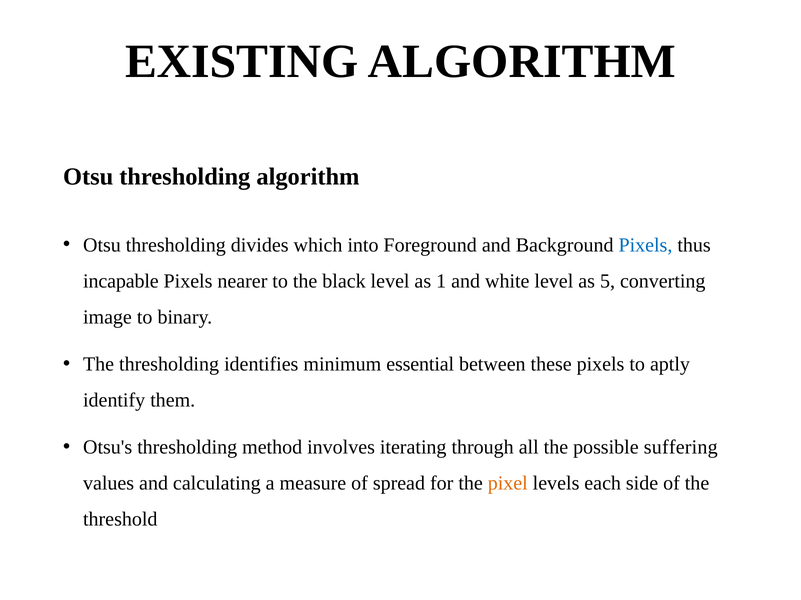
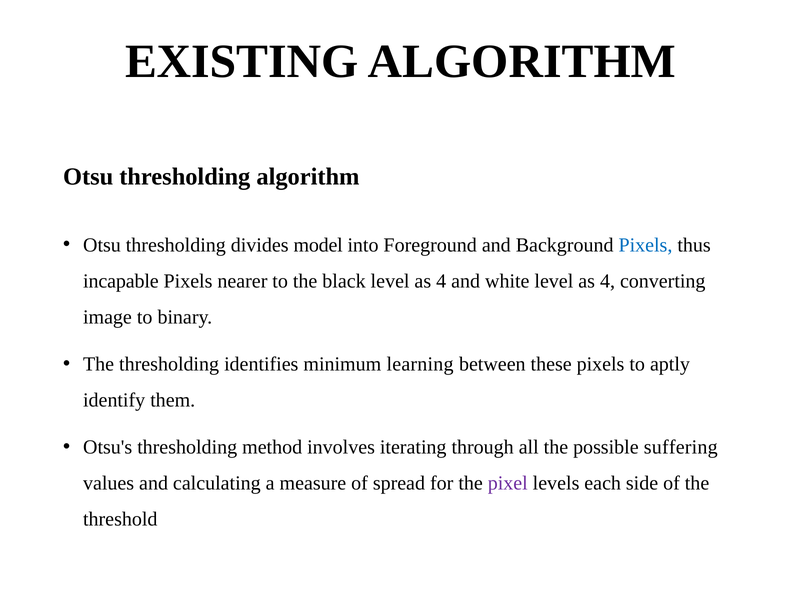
which: which -> model (318, 245)
black level as 1: 1 -> 4 (441, 281)
white level as 5: 5 -> 4 (608, 281)
essential: essential -> learning (420, 365)
pixel colour: orange -> purple (508, 484)
